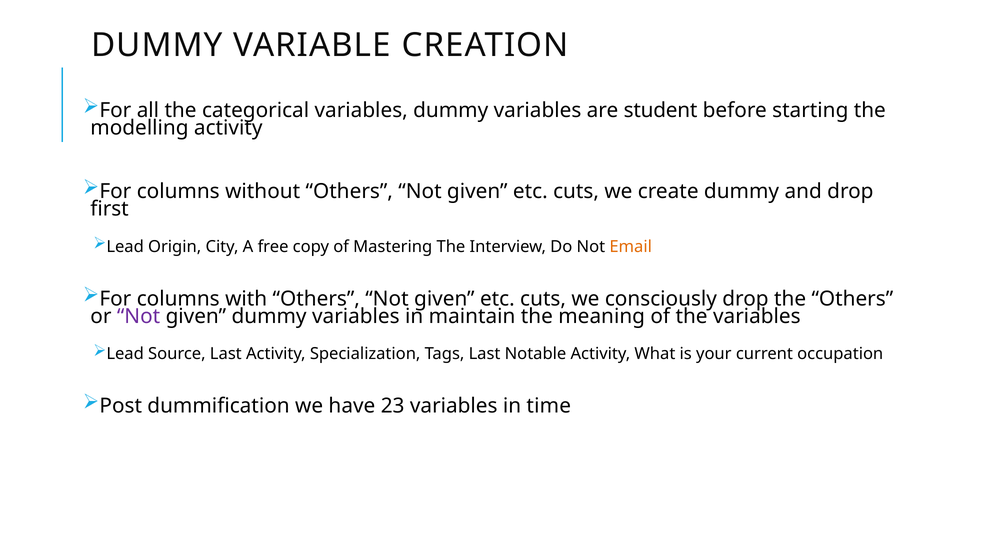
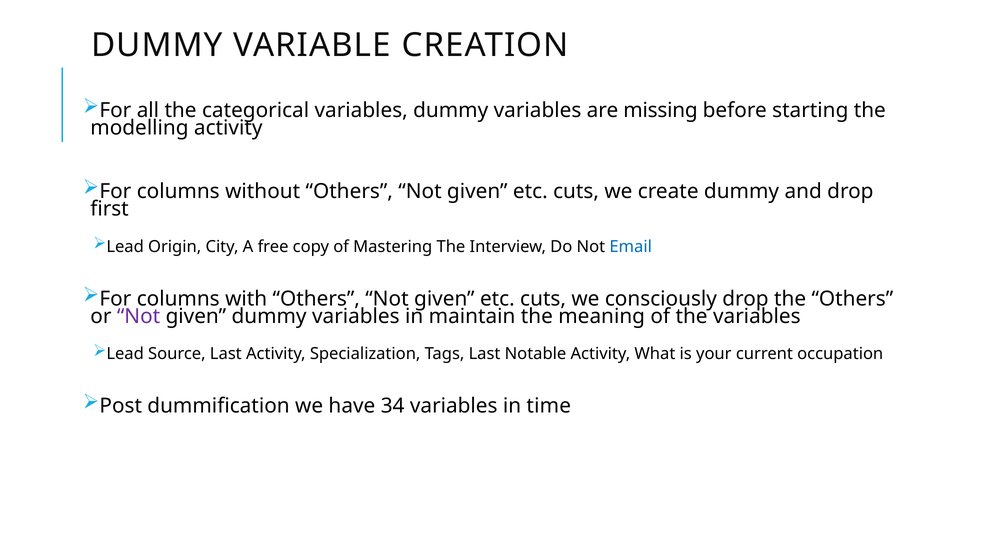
student: student -> missing (661, 110)
Email colour: orange -> blue (631, 247)
23: 23 -> 34 (393, 406)
